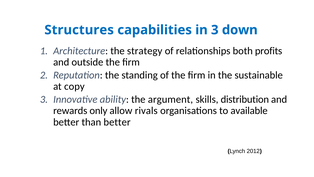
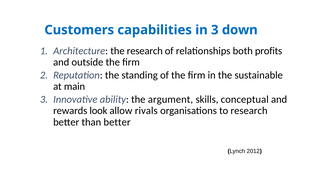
Structures: Structures -> Customers (79, 30)
the strategy: strategy -> research (145, 51)
copy: copy -> main (75, 86)
distribution: distribution -> conceptual (245, 99)
only: only -> look (98, 111)
to available: available -> research (249, 111)
